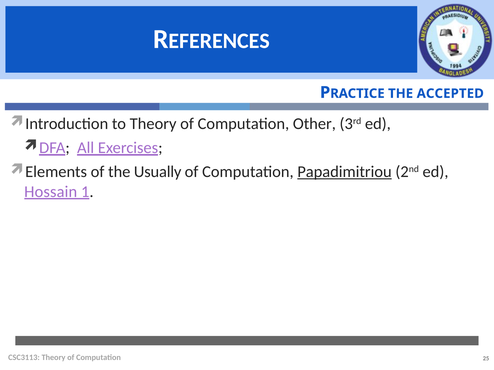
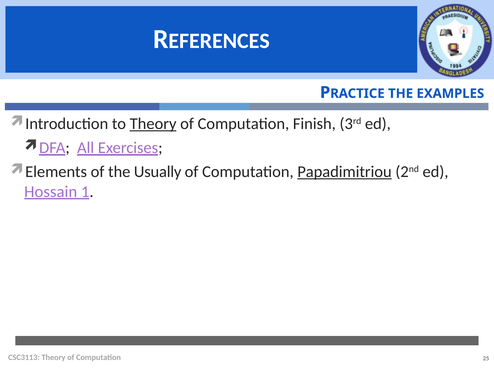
ACCEPTED: ACCEPTED -> EXAMPLES (450, 94)
Theory underline: none -> present (153, 124)
Other: Other -> Finish (314, 124)
